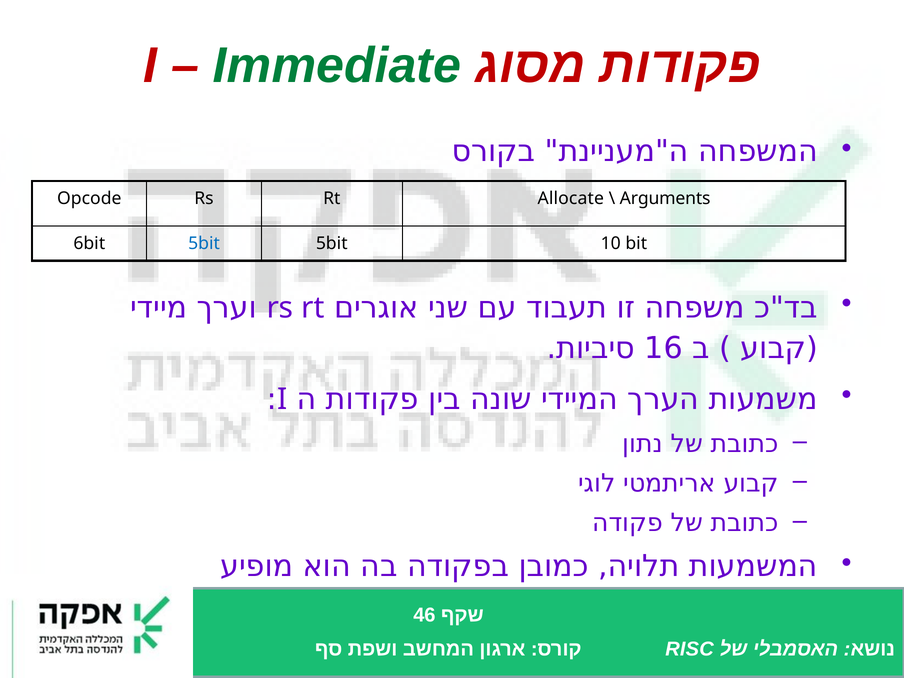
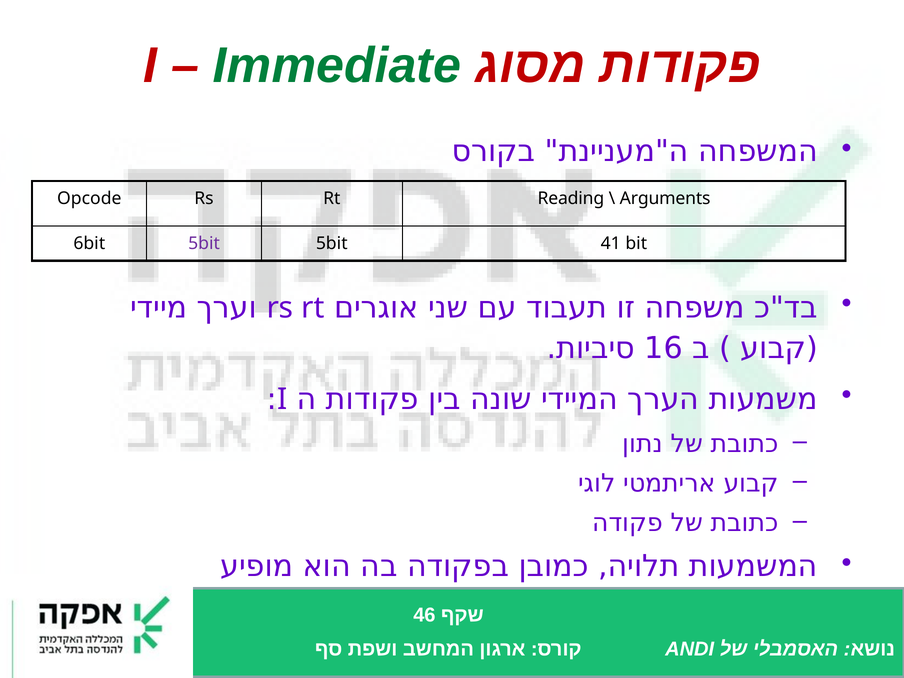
Allocate: Allocate -> Reading (571, 199)
5bit colour: blue -> purple (204, 244)
10: 10 -> 41 (611, 244)
RISC: RISC -> ANDI (690, 649)
